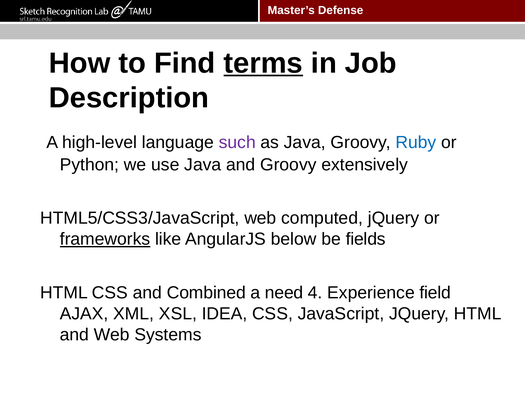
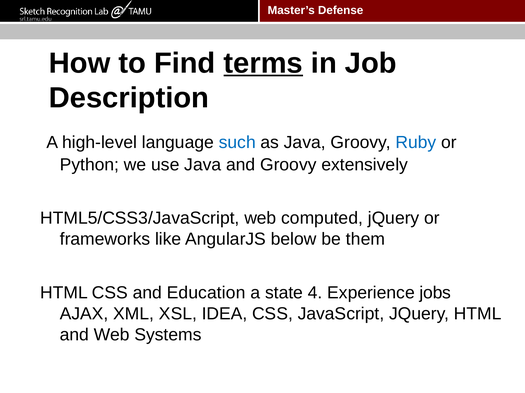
such colour: purple -> blue (237, 143)
frameworks underline: present -> none (105, 240)
fields: fields -> them (366, 240)
Combined: Combined -> Education (206, 293)
need: need -> state (284, 293)
field: field -> jobs (435, 293)
